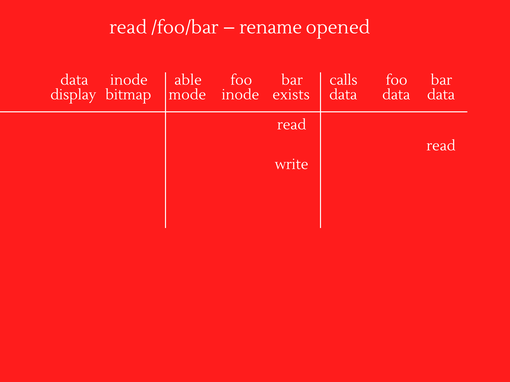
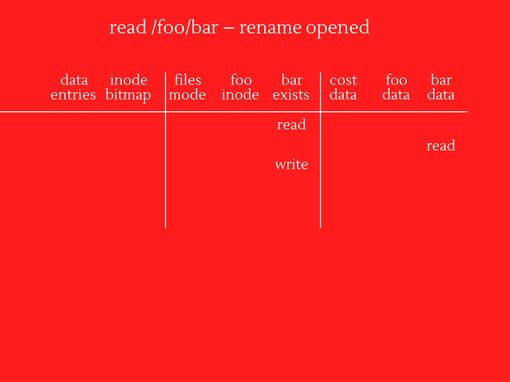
able: able -> files (188, 80)
calls: calls -> cost (343, 80)
display: display -> entries (73, 95)
